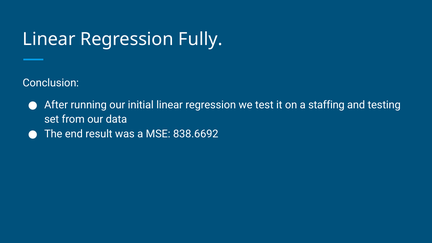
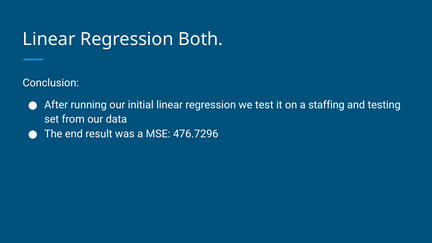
Fully: Fully -> Both (201, 39)
838.6692: 838.6692 -> 476.7296 (196, 134)
